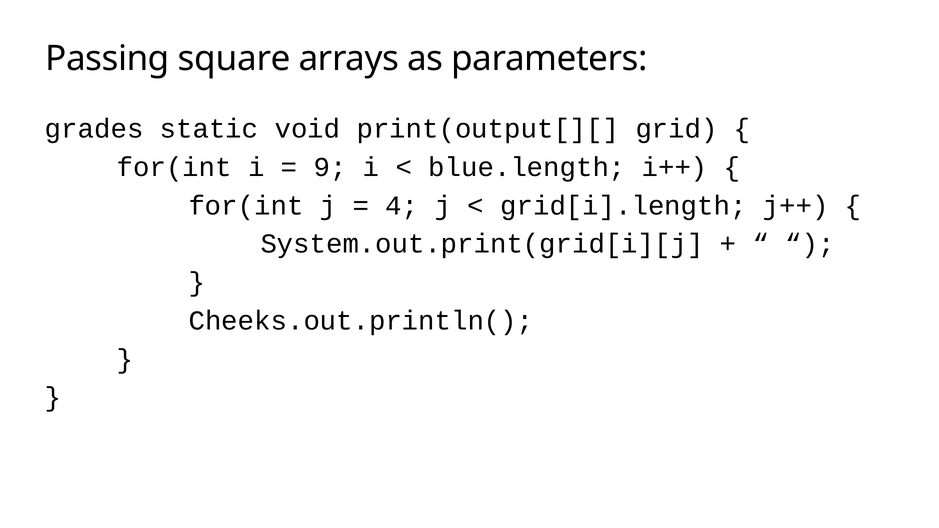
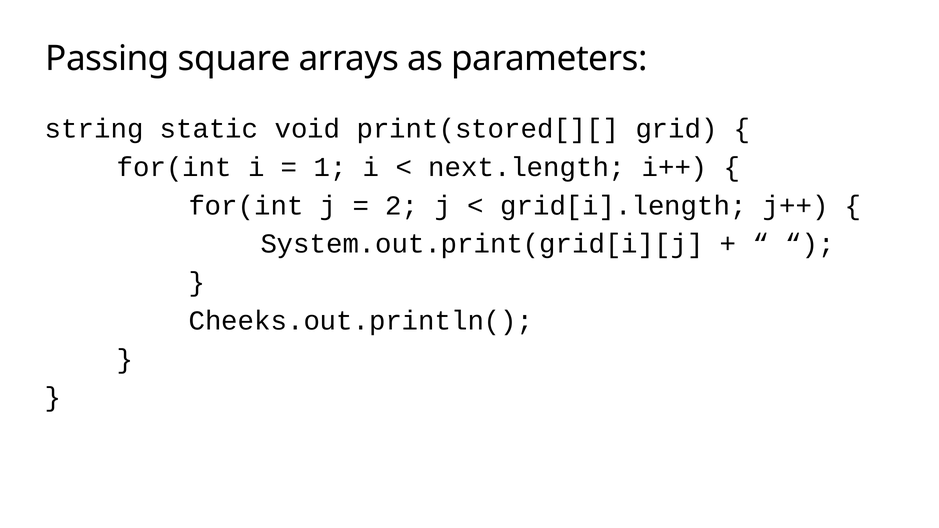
grades: grades -> string (94, 129)
print(output[][: print(output[][ -> print(stored[][ (488, 129)
9: 9 -> 1 (330, 167)
blue.length: blue.length -> next.length (527, 167)
4: 4 -> 2 (402, 206)
